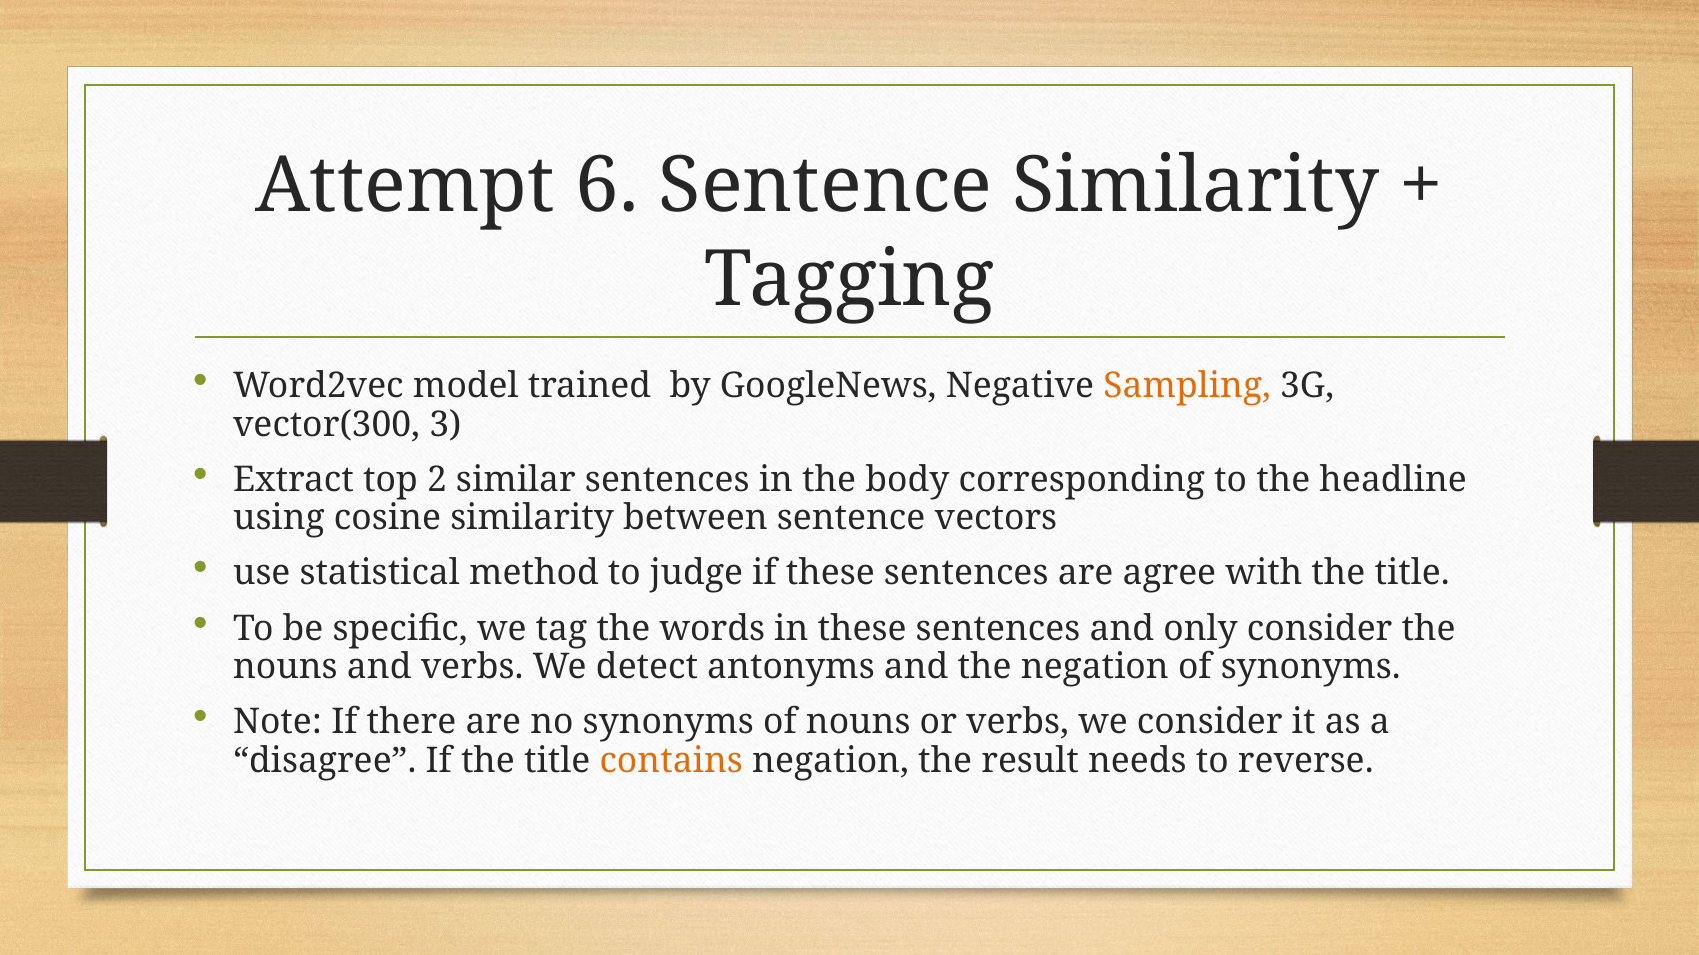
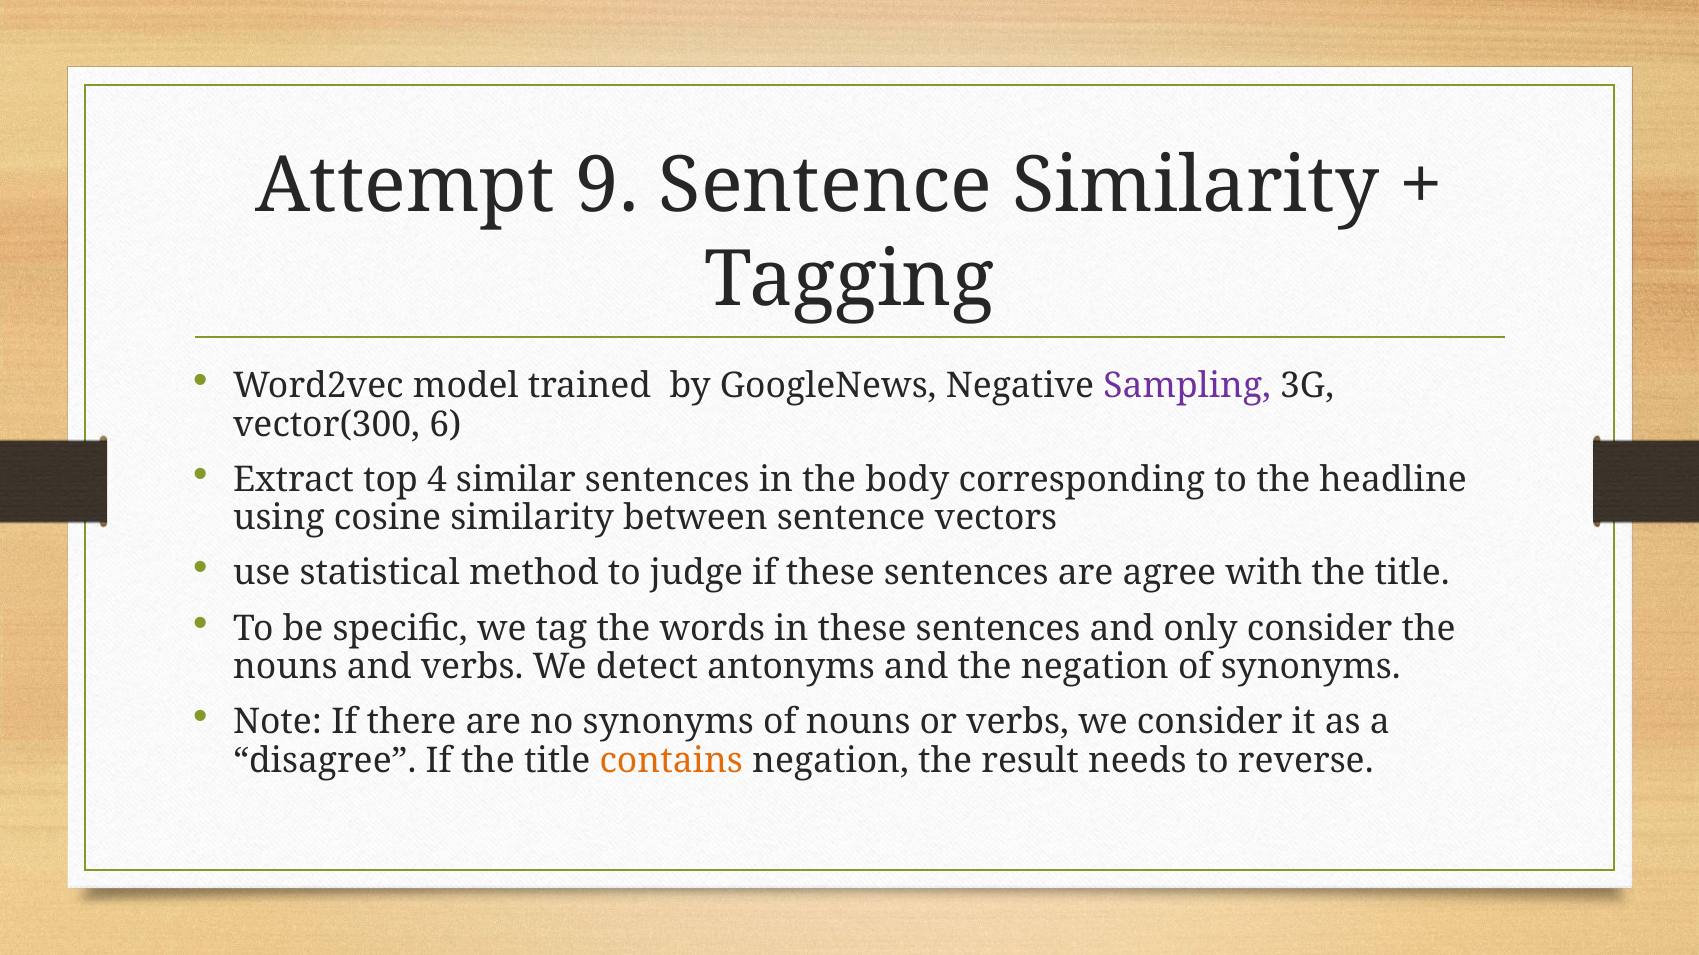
6: 6 -> 9 (607, 186)
Sampling colour: orange -> purple (1187, 386)
3: 3 -> 6 (445, 425)
2: 2 -> 4 (437, 480)
